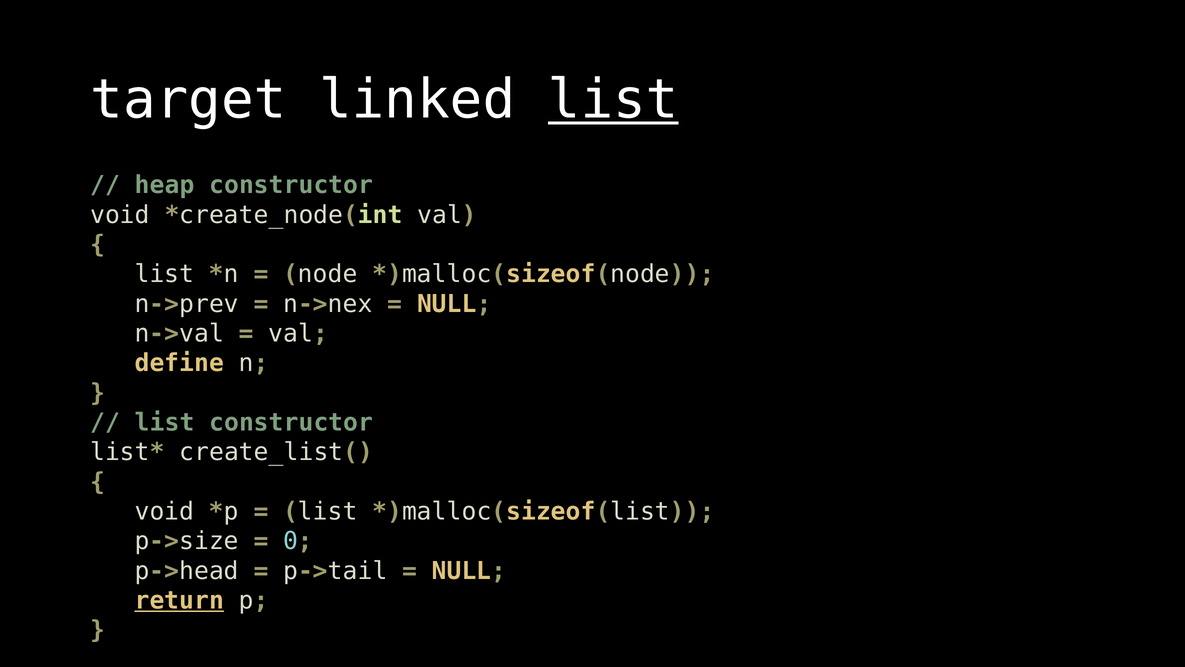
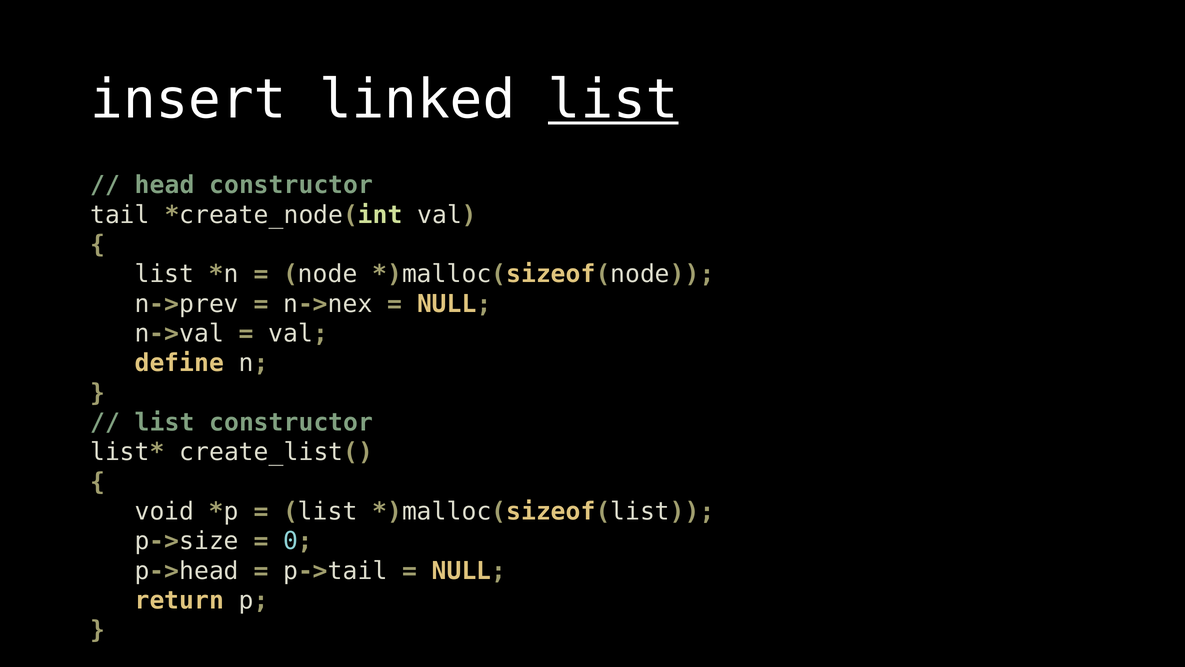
target: target -> insert (188, 100)
heap: heap -> head (165, 185)
void: void -> tail (120, 215)
return underline: present -> none (179, 600)
